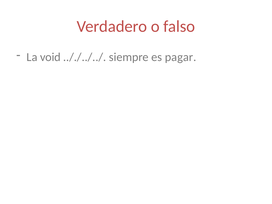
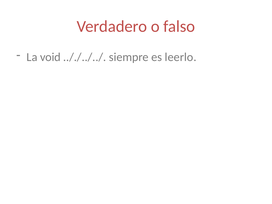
pagar: pagar -> leerlo (181, 57)
